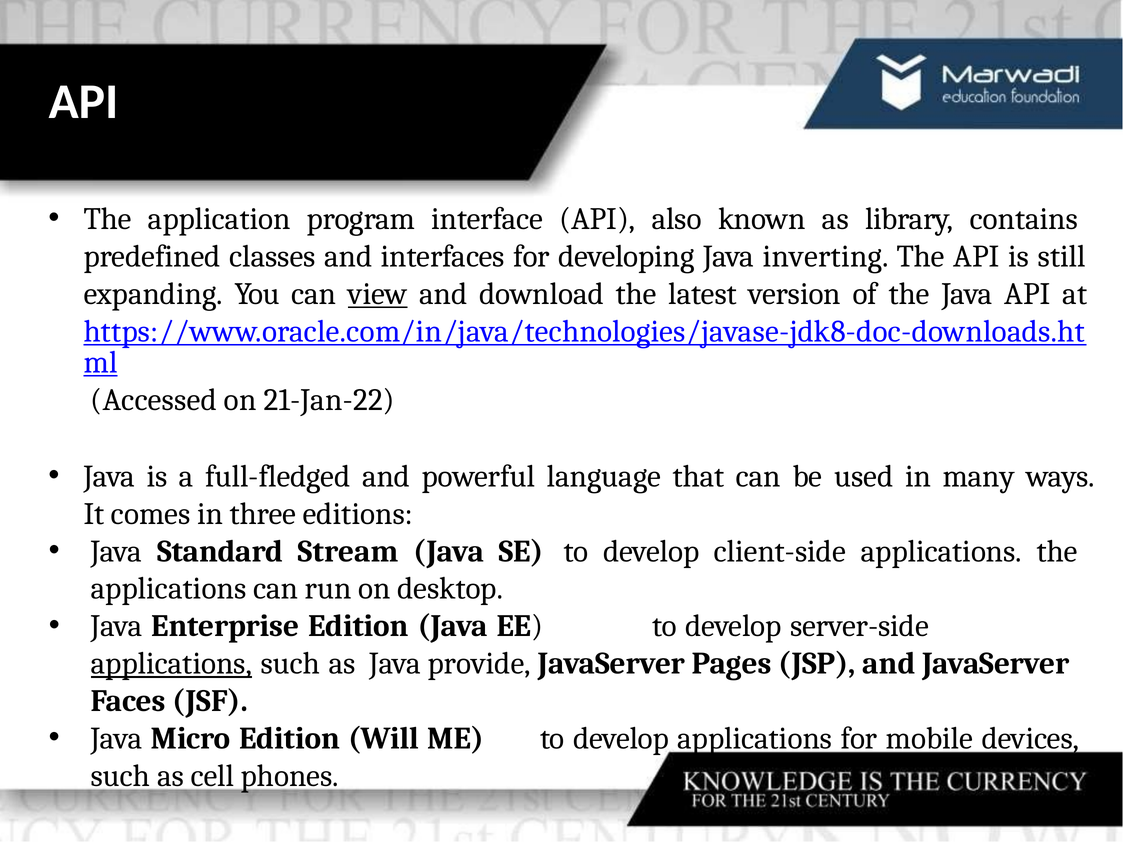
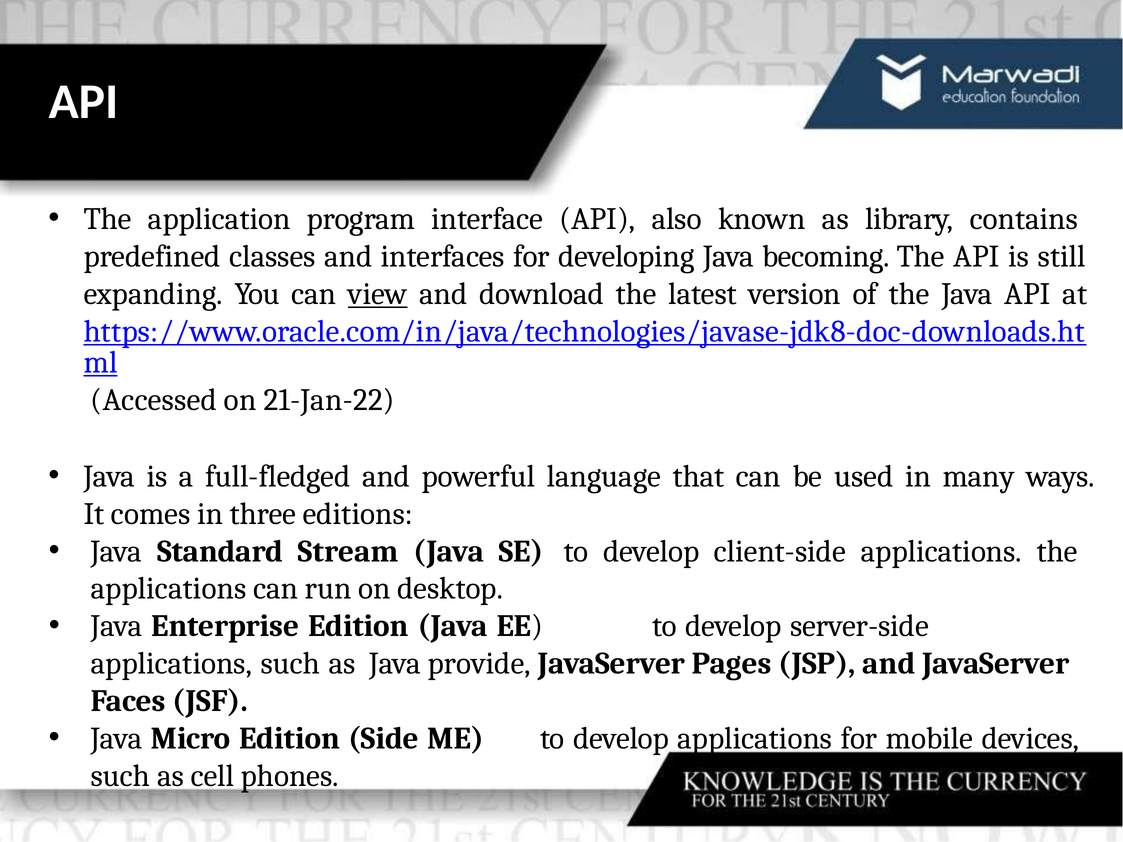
inverting: inverting -> becoming (826, 256)
applications underline: present -> none (171, 664)
Will: Will -> Side (384, 739)
